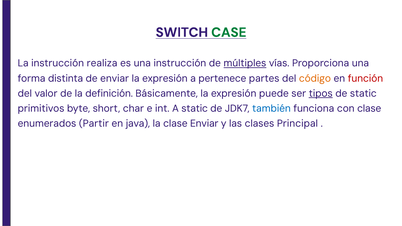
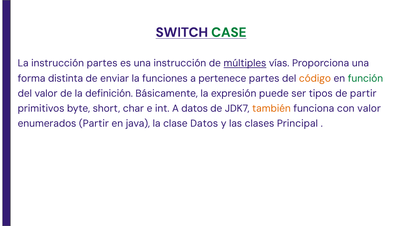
instrucción realiza: realiza -> partes (102, 63)
enviar la expresión: expresión -> funciones (165, 78)
función colour: red -> green (365, 78)
tipos underline: present -> none (321, 94)
de static: static -> partir (363, 94)
A static: static -> datos (195, 109)
también colour: blue -> orange (271, 109)
con clase: clase -> valor (369, 109)
clase Enviar: Enviar -> Datos (204, 124)
